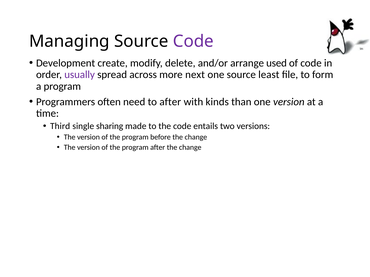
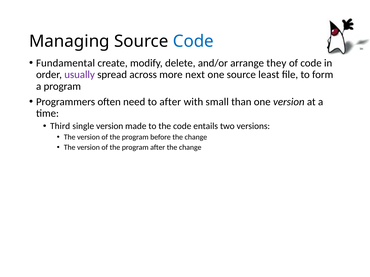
Code colour: purple -> blue (193, 41)
Development: Development -> Fundamental (66, 63)
used: used -> they (276, 63)
kinds: kinds -> small (217, 102)
single sharing: sharing -> version (110, 126)
